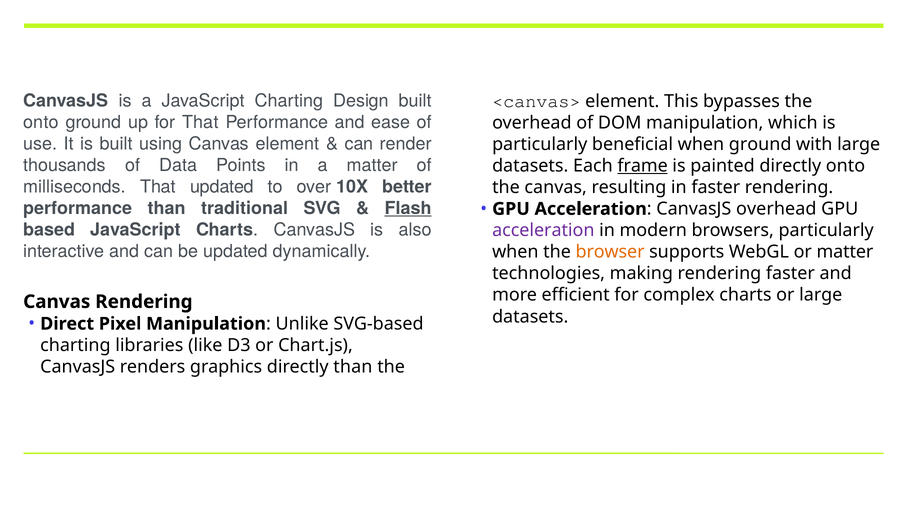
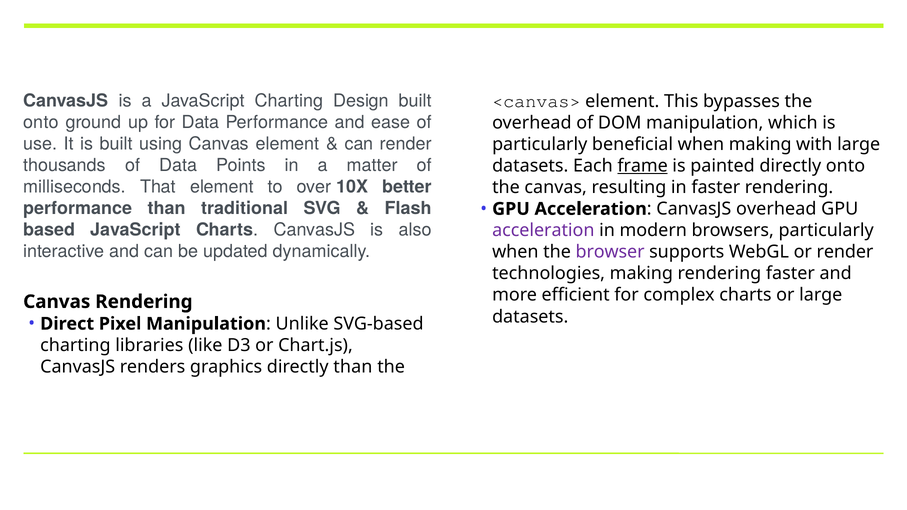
for That: That -> Data (201, 122)
when ground: ground -> making (760, 144)
That updated: updated -> element (222, 187)
Flash underline: present -> none (408, 208)
browser colour: orange -> purple (610, 252)
or matter: matter -> render (845, 252)
